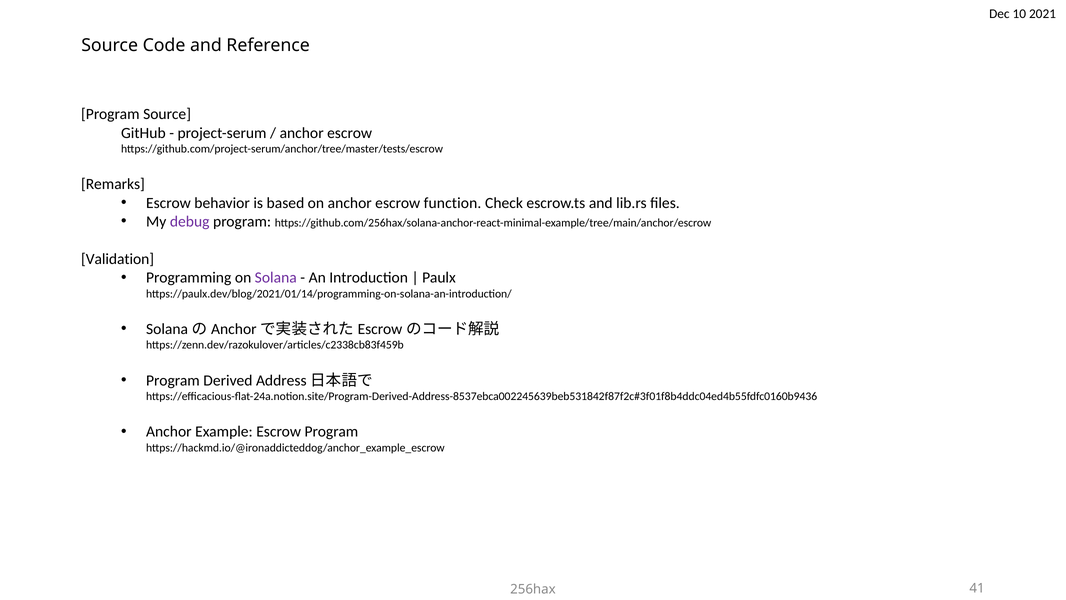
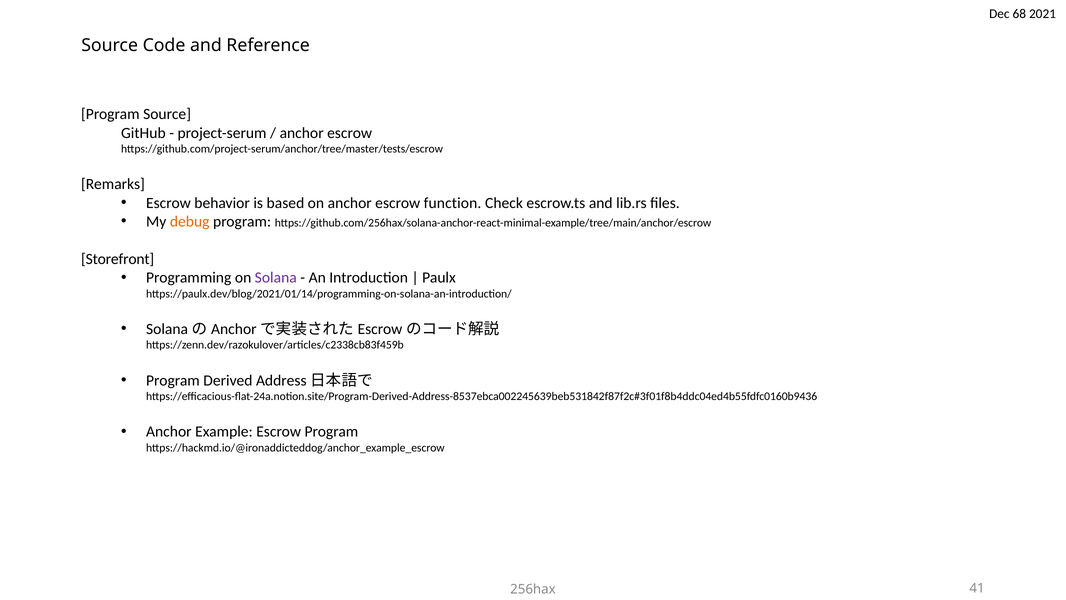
10: 10 -> 68 (1019, 14)
debug colour: purple -> orange (190, 222)
Validation: Validation -> Storefront (118, 259)
